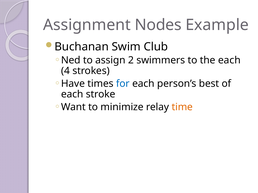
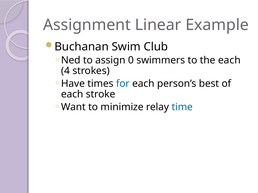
Nodes: Nodes -> Linear (158, 25)
2: 2 -> 0 (131, 60)
time colour: orange -> blue (182, 107)
